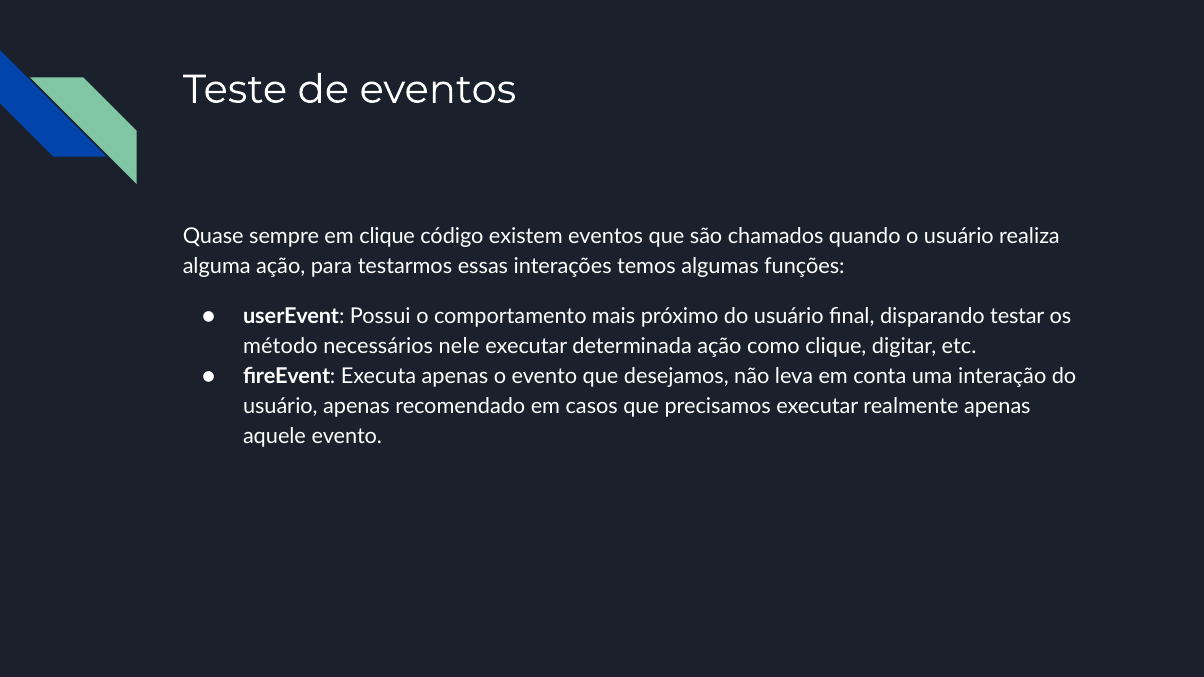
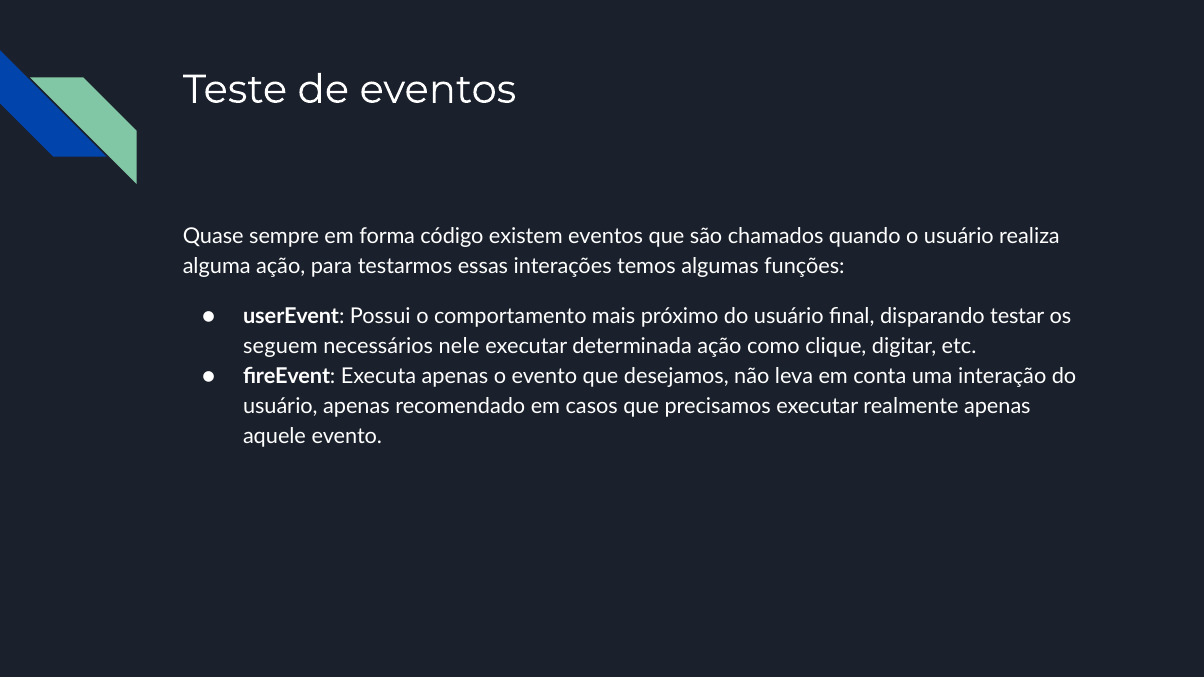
em clique: clique -> forma (387, 237)
método: método -> seguem (280, 347)
